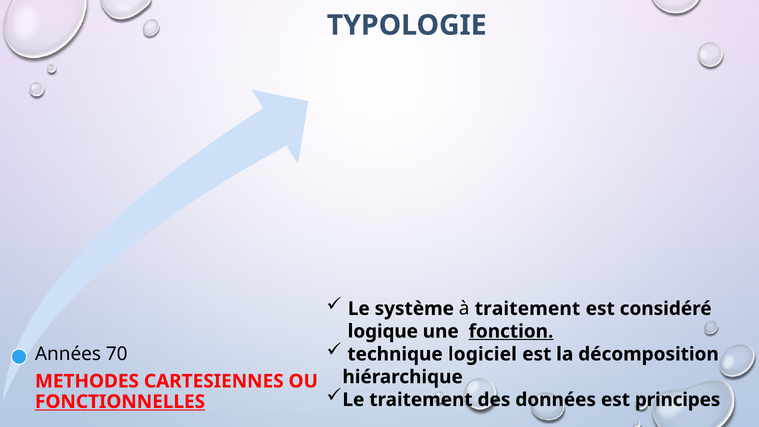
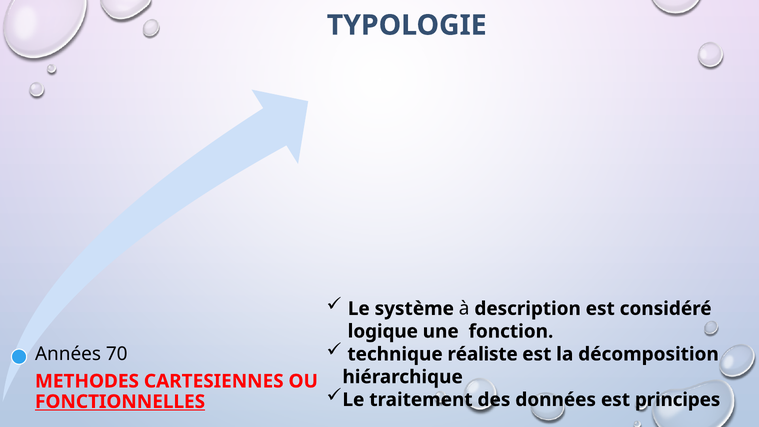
à traitement: traitement -> description (528, 309)
fonction underline: present -> none (511, 331)
logiciel: logiciel -> réaliste (483, 354)
